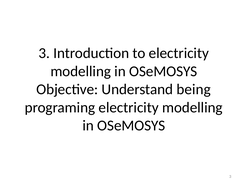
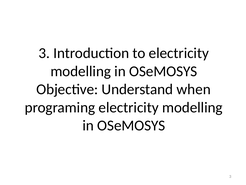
being: being -> when (194, 89)
